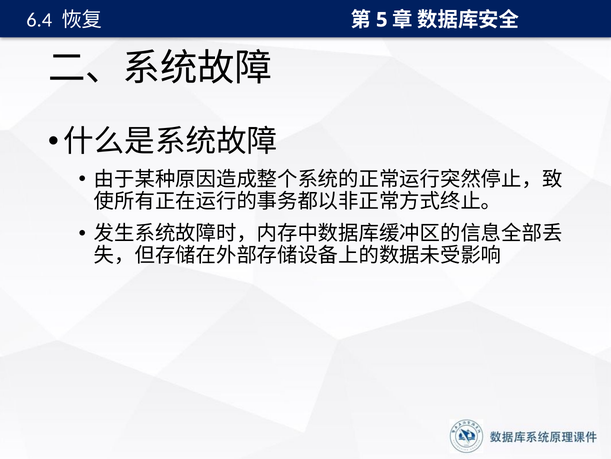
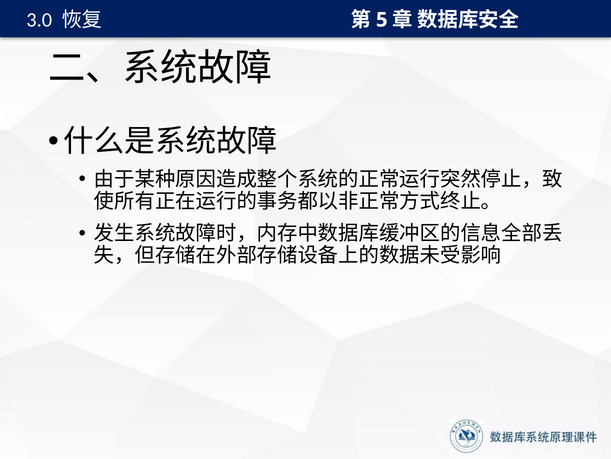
6.4: 6.4 -> 3.0 (39, 20)
